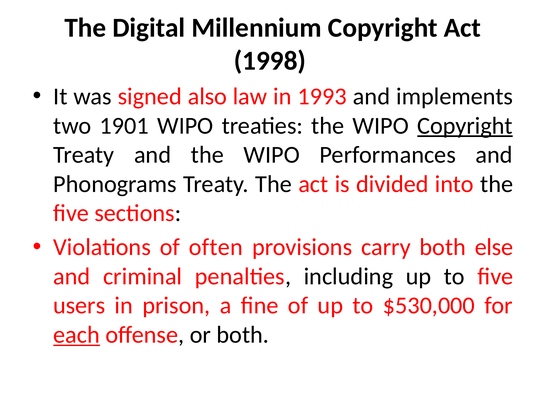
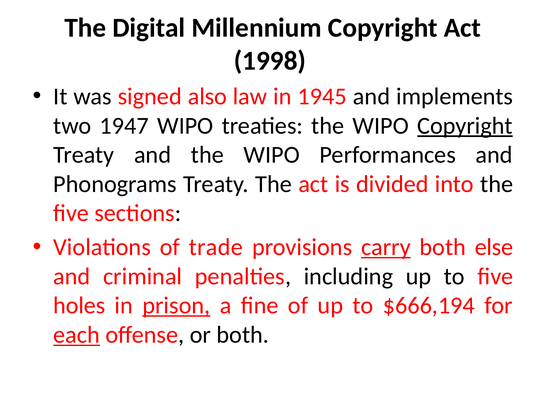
1993: 1993 -> 1945 (322, 96)
1901: 1901 -> 1947 (124, 126)
often: often -> trade (216, 247)
carry underline: none -> present (386, 247)
users: users -> holes (79, 305)
prison underline: none -> present (176, 305)
$530,000: $530,000 -> $666,194 (429, 305)
